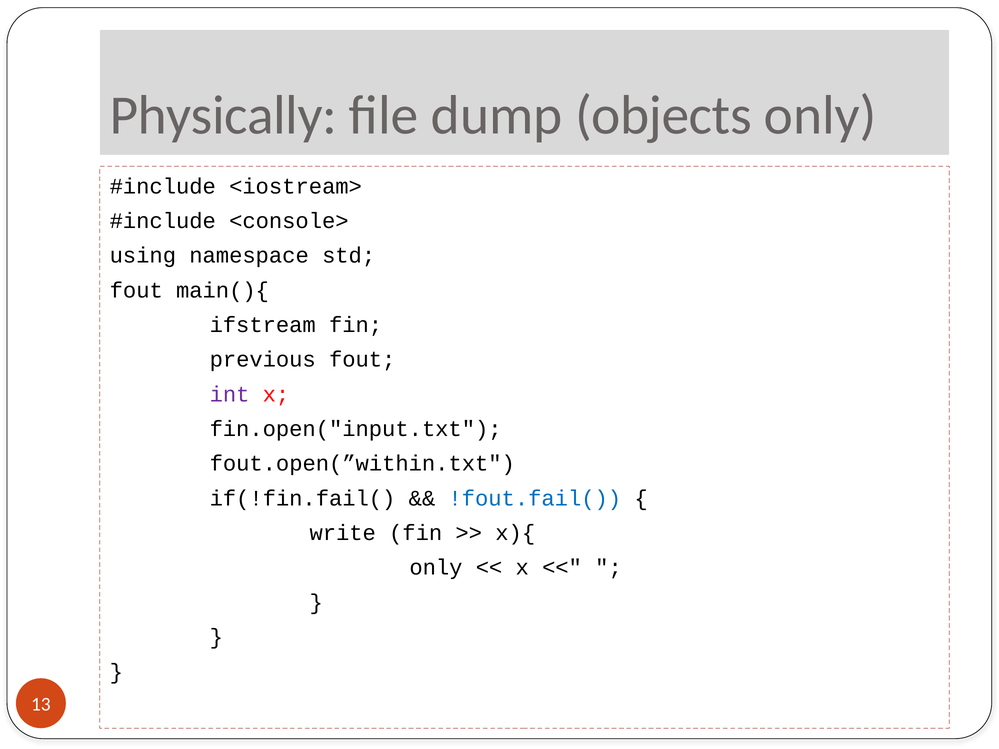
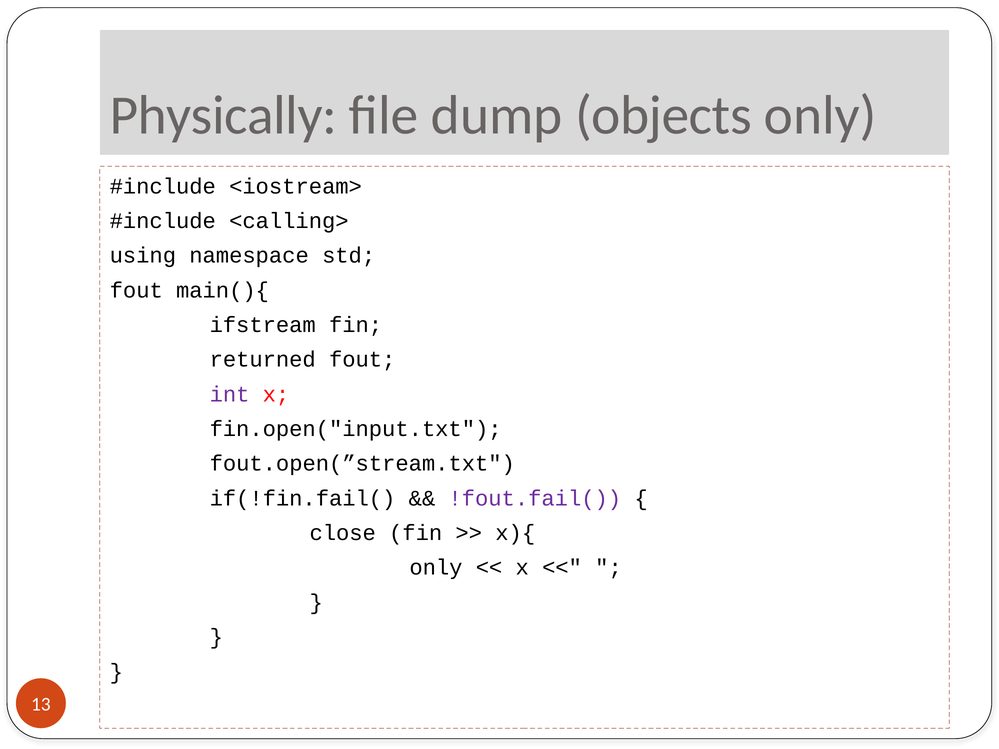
<console>: <console> -> <calling> (289, 221)
previous: previous -> returned (263, 360)
fout.open(”within.txt: fout.open(”within.txt -> fout.open(”stream.txt (362, 464)
!fout.fail( colour: blue -> purple (535, 498)
write: write -> close (343, 533)
